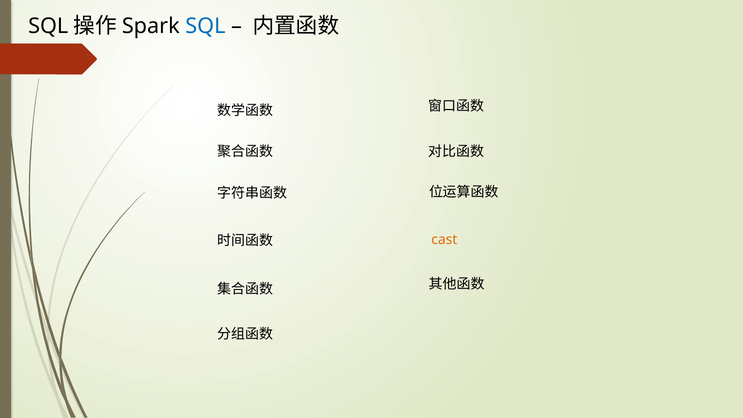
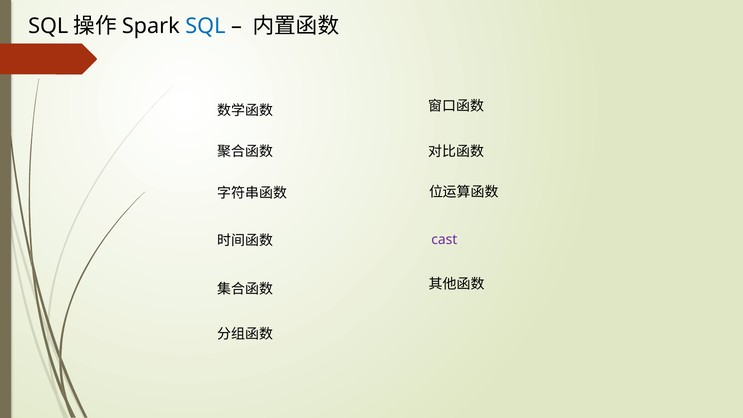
cast colour: orange -> purple (444, 239)
